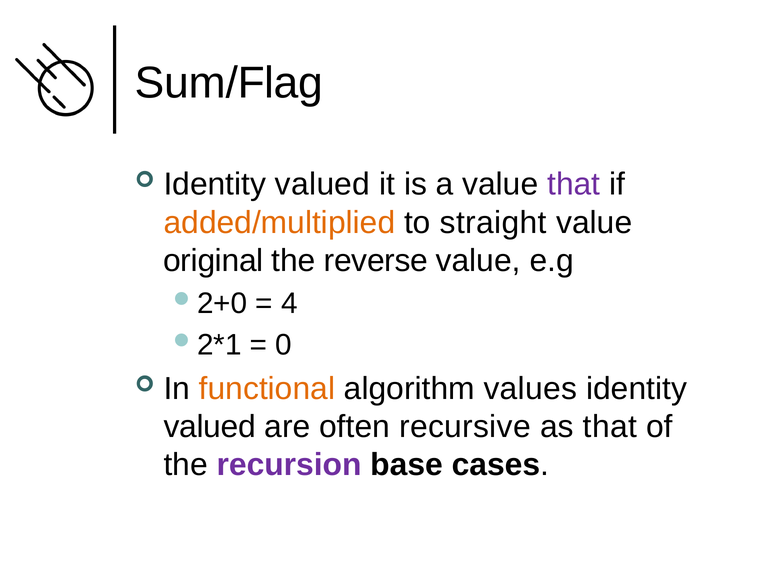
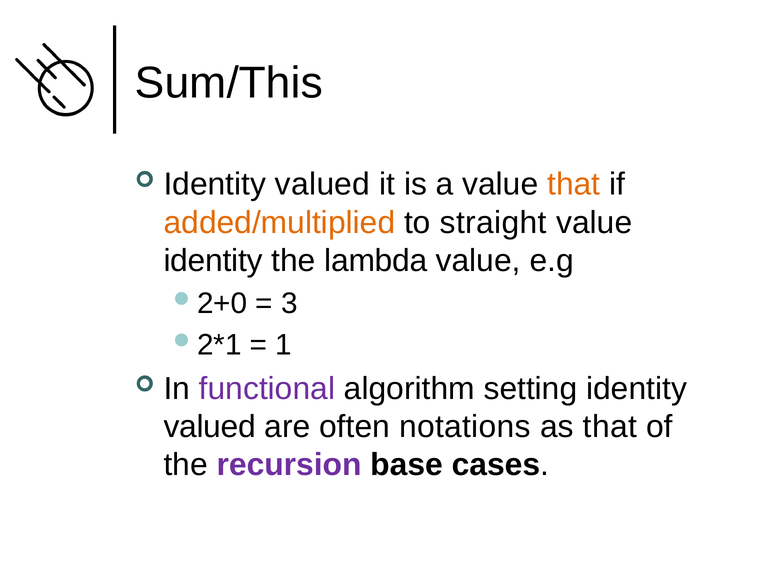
Sum/Flag: Sum/Flag -> Sum/This (229, 83)
that colour: purple -> orange (574, 184)
original: original -> identity (213, 261)
reverse: reverse -> lambda (376, 261)
4: 4 -> 3 (289, 303)
0: 0 -> 1 (284, 345)
functional colour: orange -> purple (267, 389)
values: values -> setting (530, 389)
recursive: recursive -> notations (465, 427)
